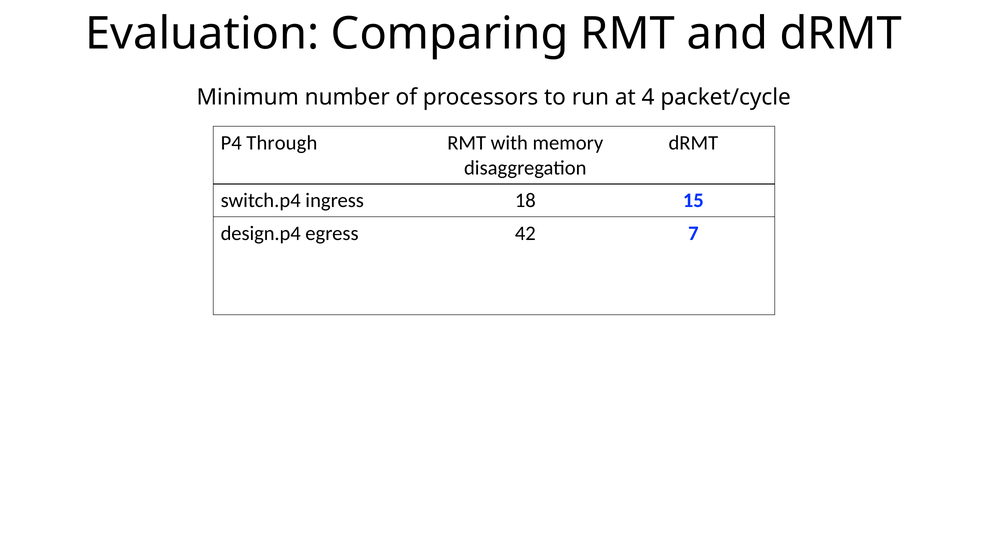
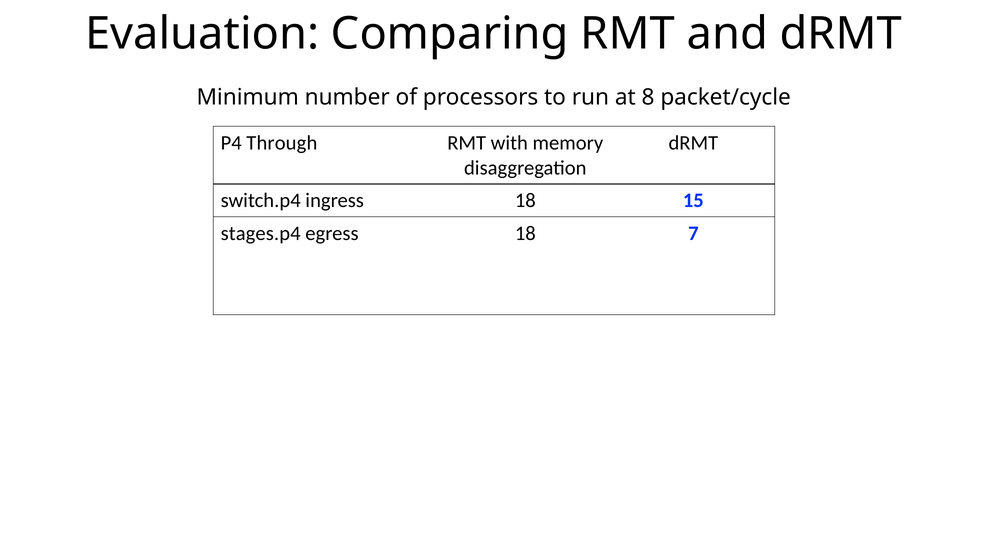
4: 4 -> 8 (648, 97)
design.p4: design.p4 -> stages.p4 (261, 233)
egress 42: 42 -> 18 (525, 233)
